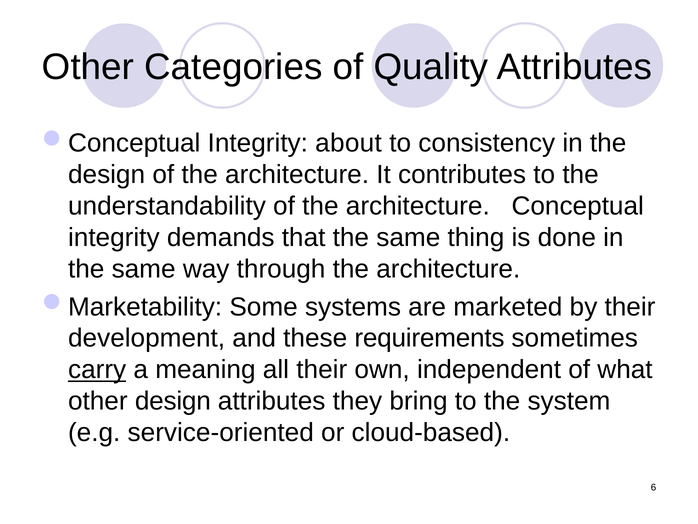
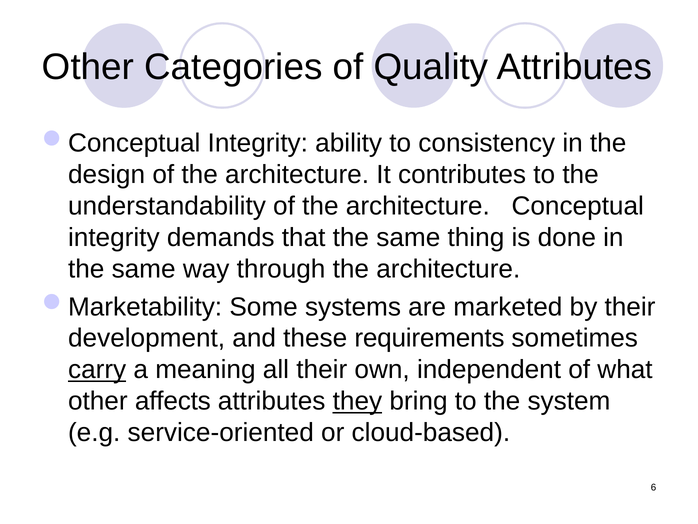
about: about -> ability (349, 143)
other design: design -> affects (173, 401)
they underline: none -> present (357, 401)
